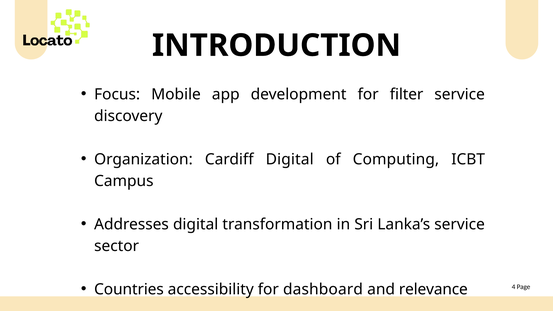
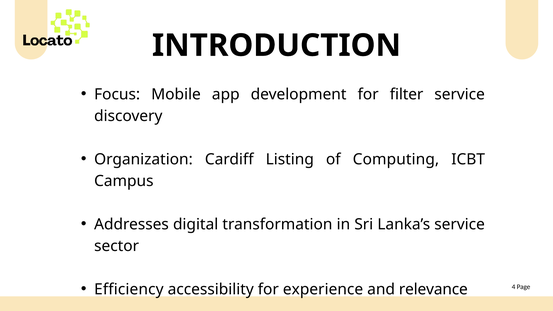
Cardiff Digital: Digital -> Listing (290, 159)
Countries: Countries -> Efficiency (129, 289)
dashboard: dashboard -> experience (323, 289)
